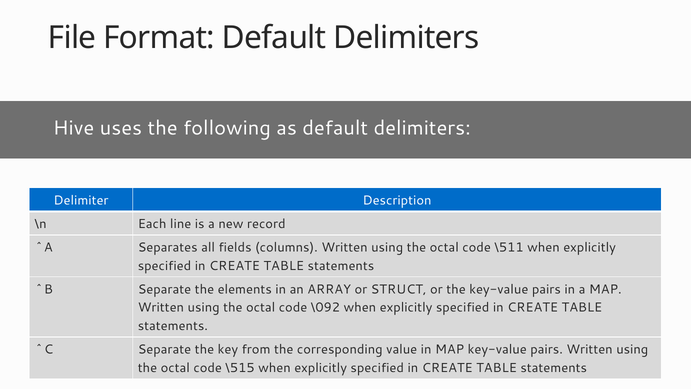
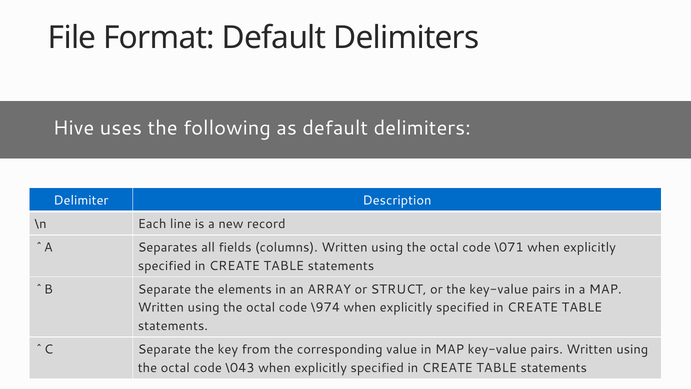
\511: \511 -> \071 (509, 247)
\092: \092 -> \974 (325, 307)
\515: \515 -> \043 (240, 367)
